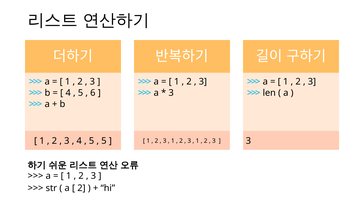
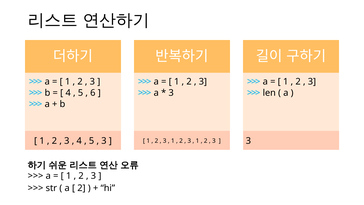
5: 5 -> 3 (104, 141)
